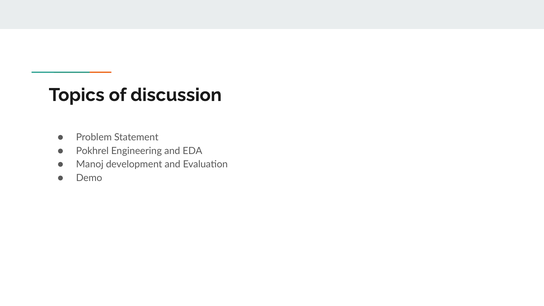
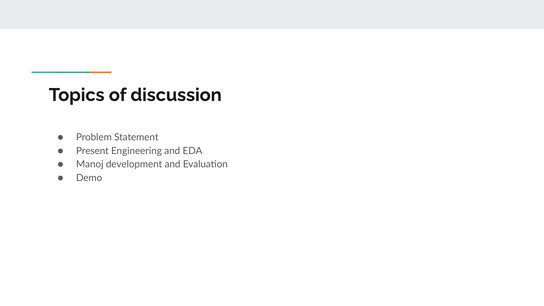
Pokhrel: Pokhrel -> Present (92, 151)
